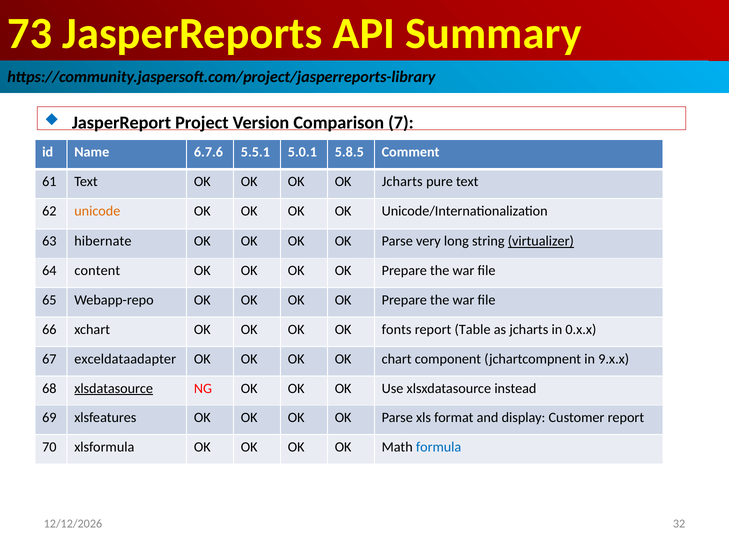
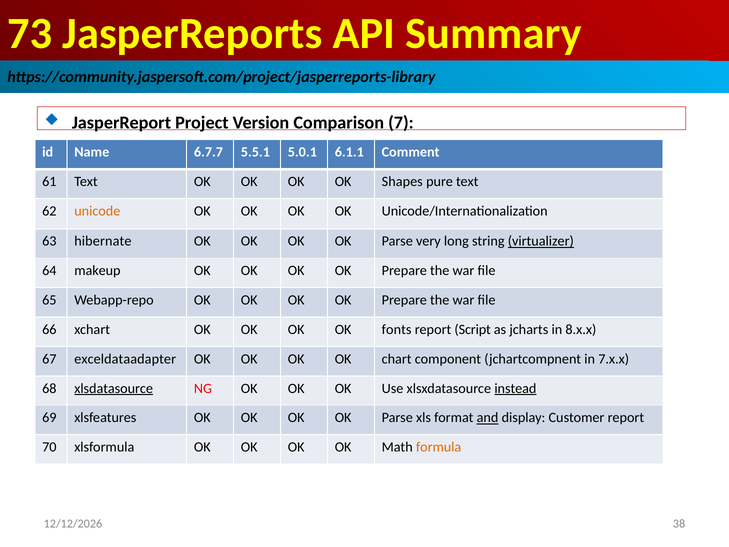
6.7.6: 6.7.6 -> 6.7.7 (208, 152)
5.8.5: 5.8.5 -> 6.1.1 (349, 152)
OK Jcharts: Jcharts -> Shapes (402, 181)
content: content -> makeup (97, 271)
Table: Table -> Script (473, 329)
0.x.x: 0.x.x -> 8.x.x (581, 329)
9.x.x: 9.x.x -> 7.x.x (614, 359)
instead underline: none -> present (515, 388)
and underline: none -> present (488, 418)
formula colour: blue -> orange (439, 447)
32: 32 -> 38 (679, 524)
